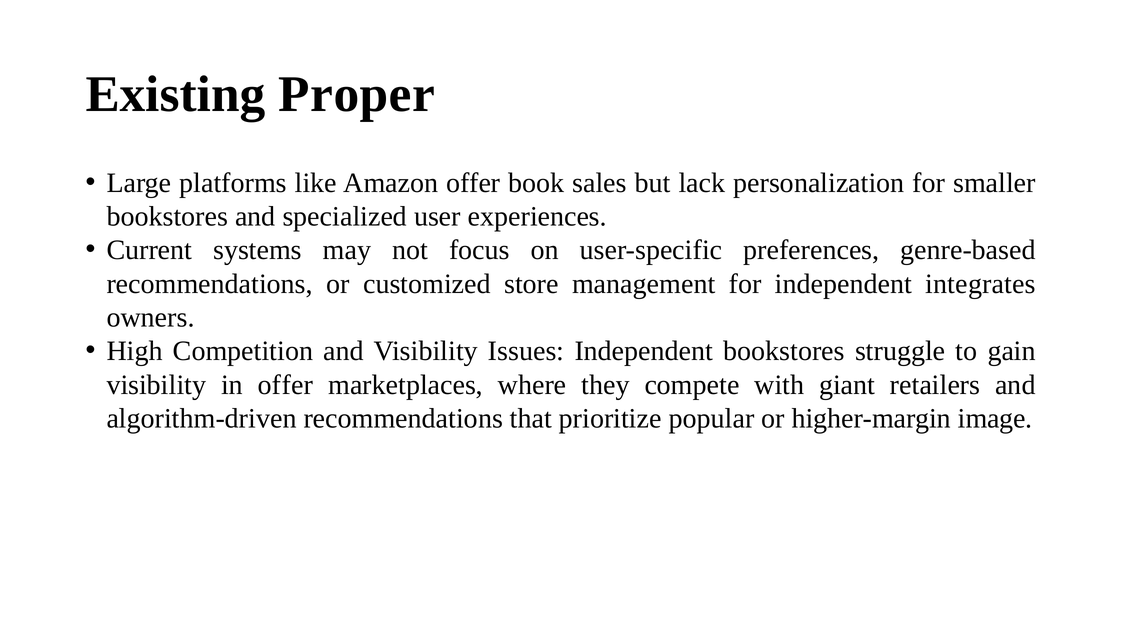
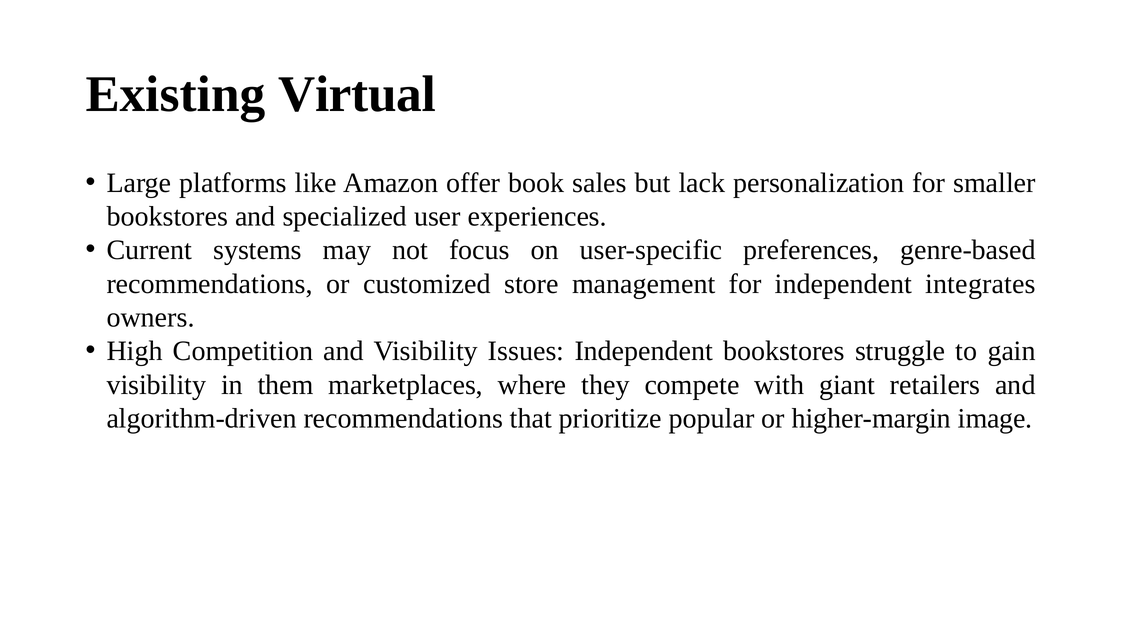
Proper: Proper -> Virtual (357, 94)
in offer: offer -> them (286, 385)
